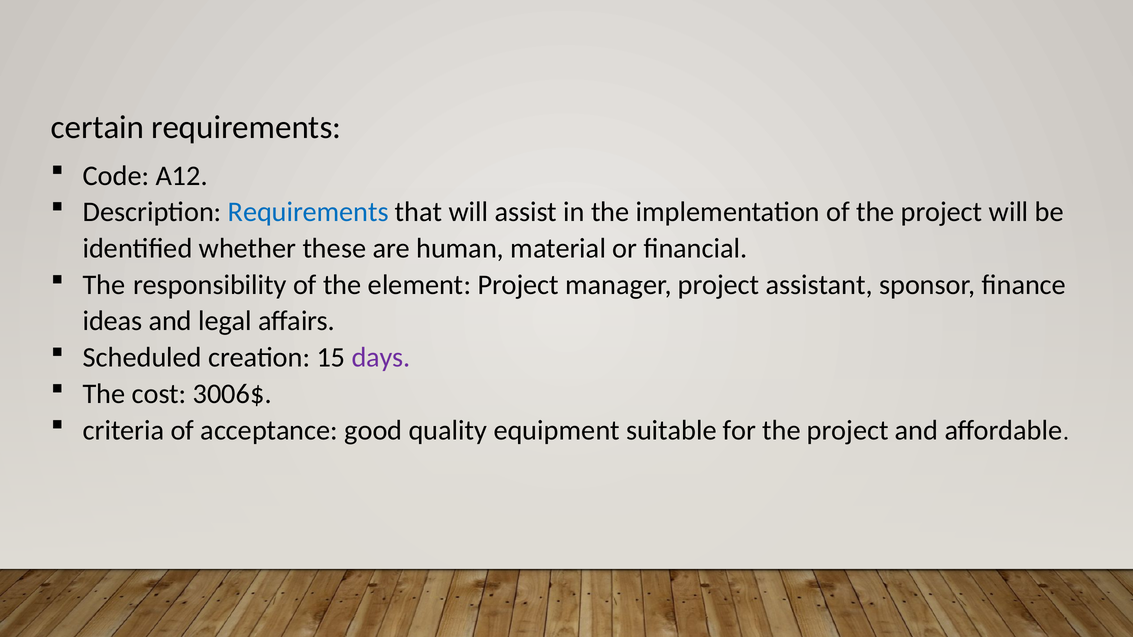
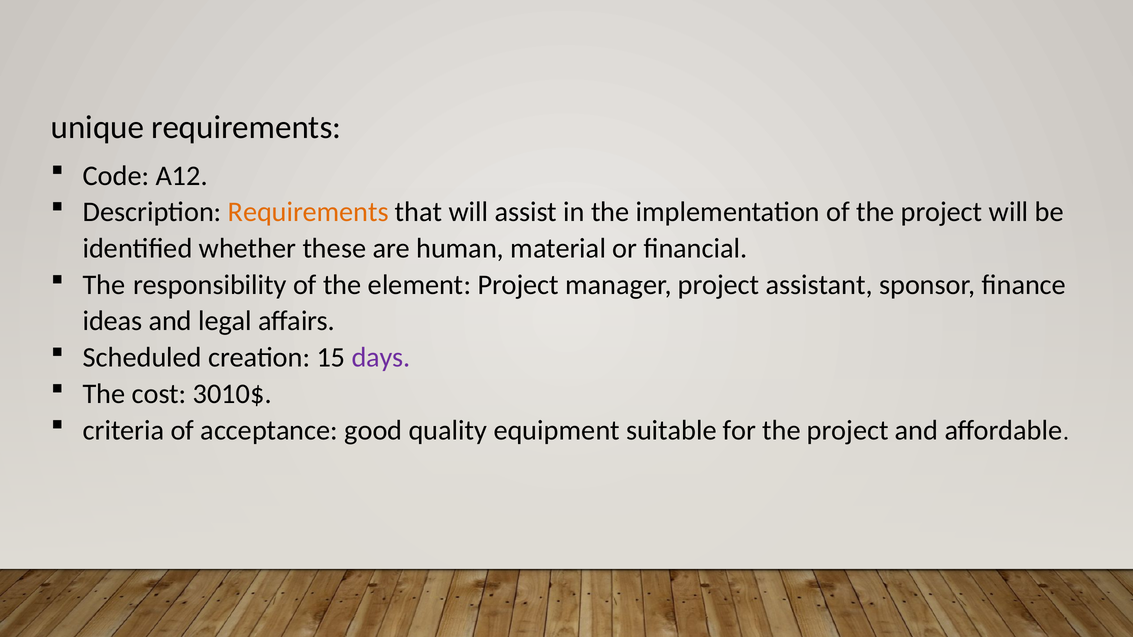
certain: certain -> unique (97, 127)
Requirements colour: blue -> orange (308, 212)
3006$: 3006$ -> 3010$ (232, 394)
